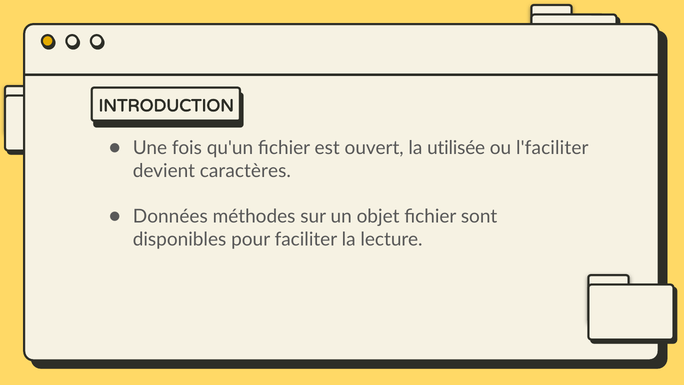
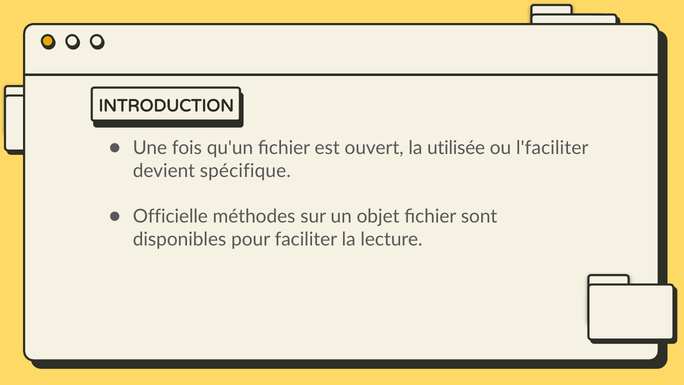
caractères: caractères -> spécifique (245, 171)
Données: Données -> Officielle (170, 216)
